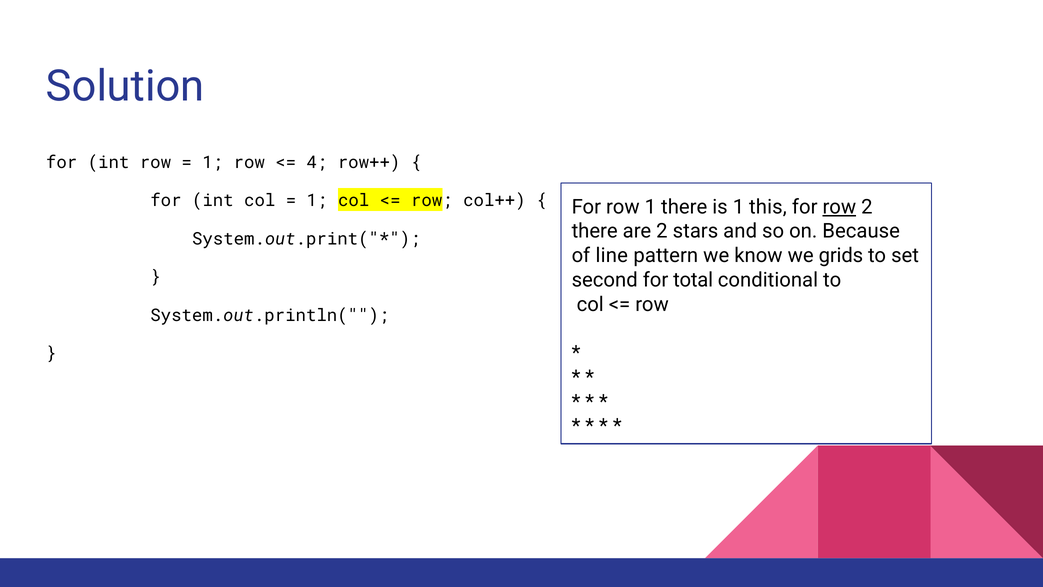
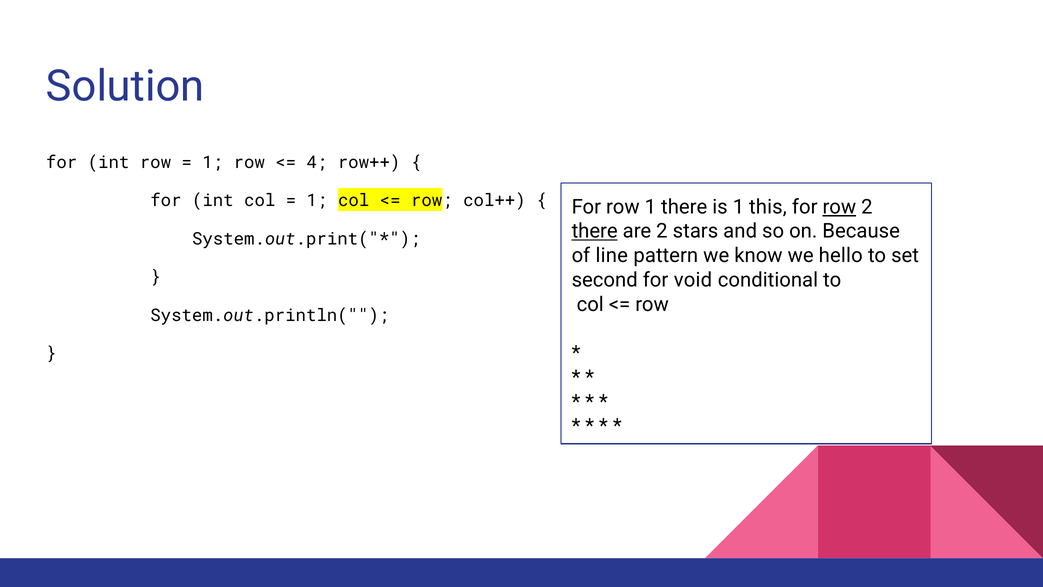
there underline: none -> present (595, 231)
grids: grids -> hello (841, 256)
total: total -> void (693, 280)
